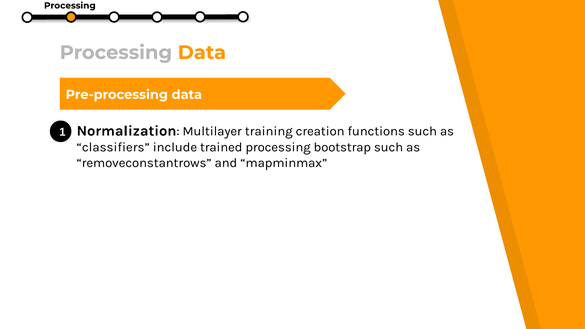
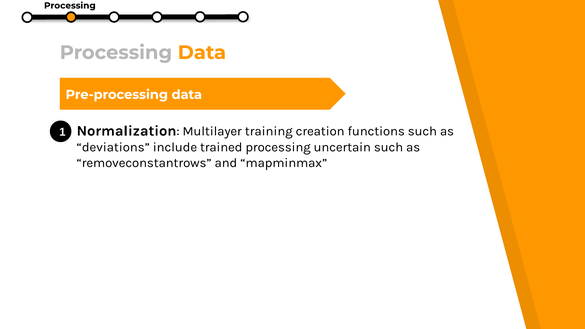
classifiers: classifiers -> deviations (113, 147)
bootstrap: bootstrap -> uncertain (342, 147)
